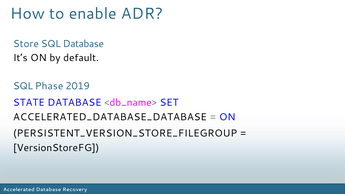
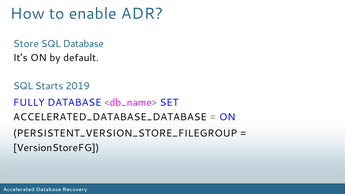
Phase: Phase -> Starts (49, 86)
STATE: STATE -> FULLY (29, 103)
